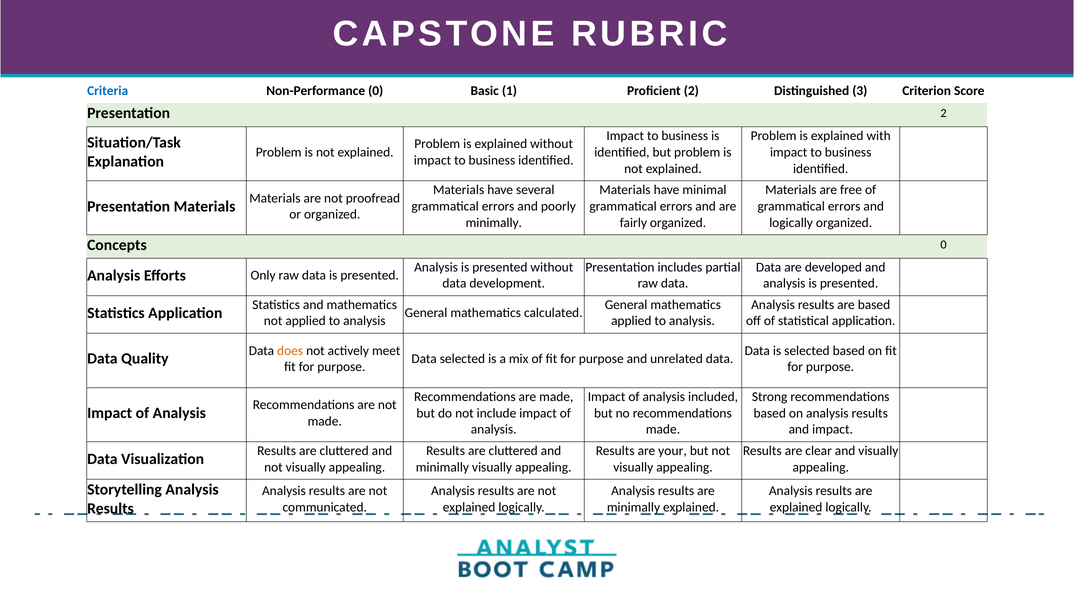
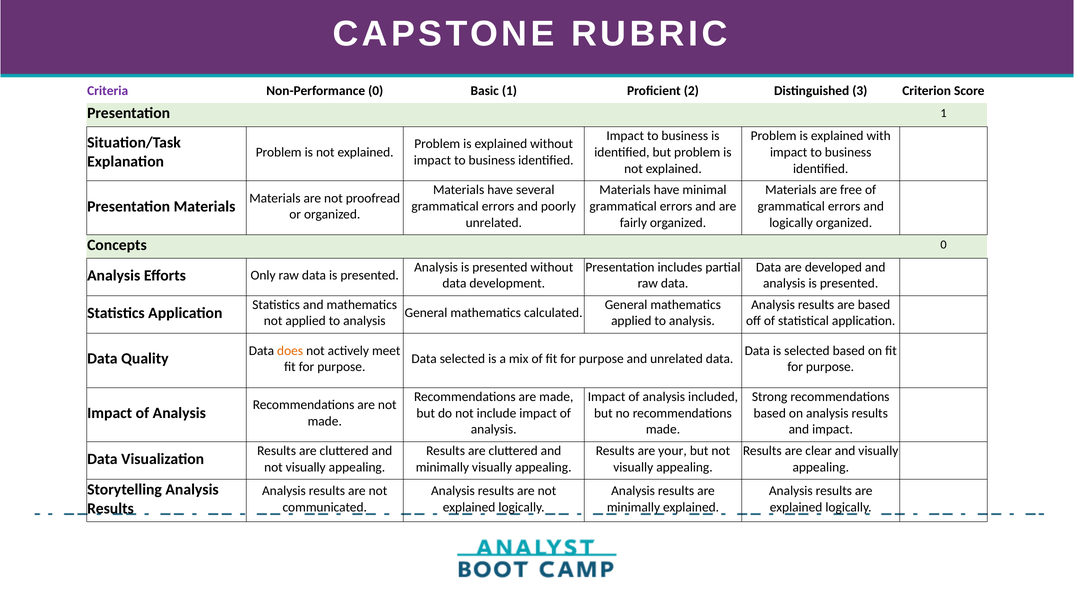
Criteria colour: blue -> purple (108, 91)
Presentation 2: 2 -> 1 (944, 113)
minimally: minimally -> unrelated (494, 223)
